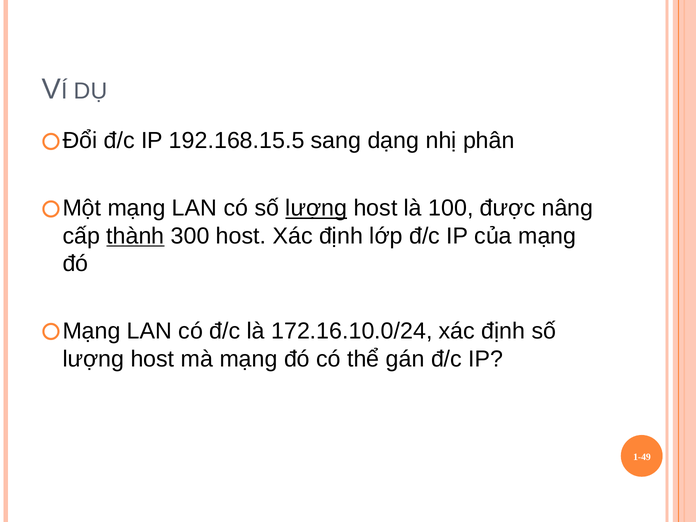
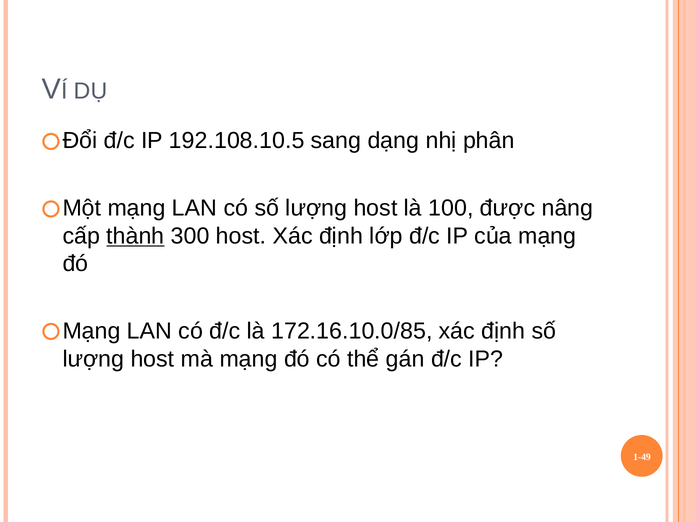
192.168.15.5: 192.168.15.5 -> 192.108.10.5 (237, 141)
lượng underline: present -> none (316, 208)
172.16.10.0/24: 172.16.10.0/24 -> 172.16.10.0/85 (352, 331)
